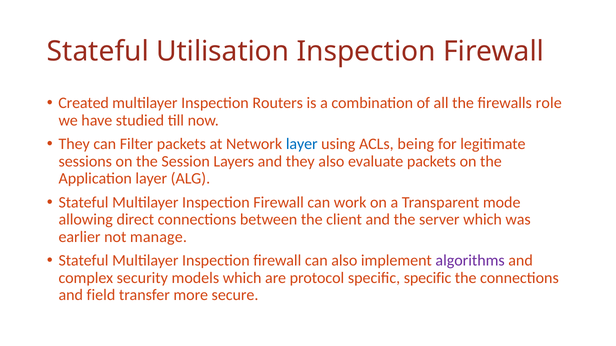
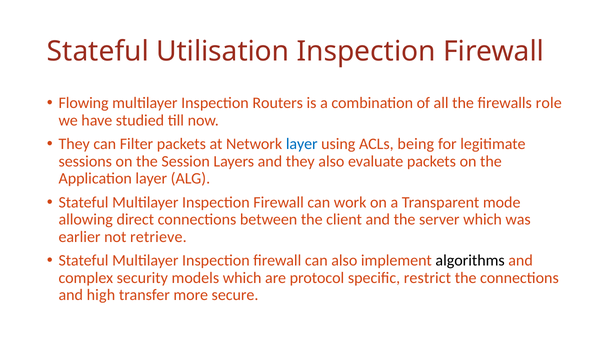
Created: Created -> Flowing (84, 103)
manage: manage -> retrieve (158, 237)
algorithms colour: purple -> black (470, 261)
specific specific: specific -> restrict (427, 278)
field: field -> high (101, 296)
